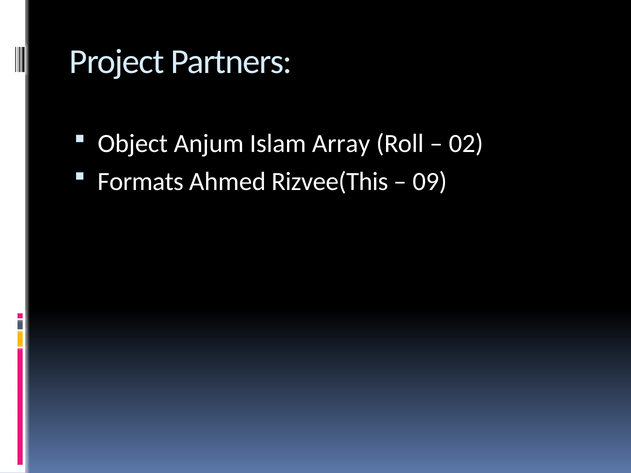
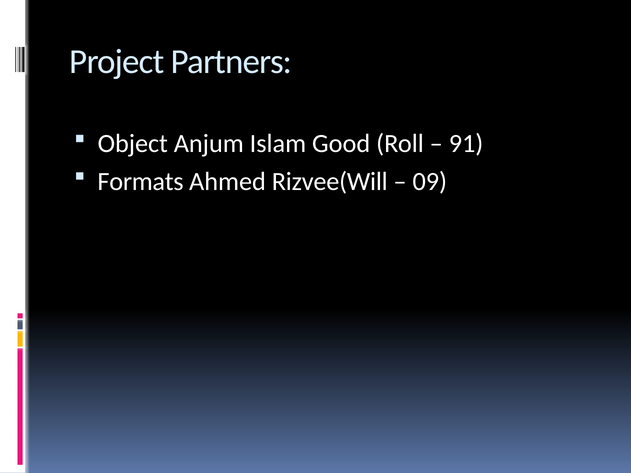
Array: Array -> Good (341, 144)
02: 02 -> 91 (466, 144)
Rizvee(This: Rizvee(This -> Rizvee(Will (330, 181)
